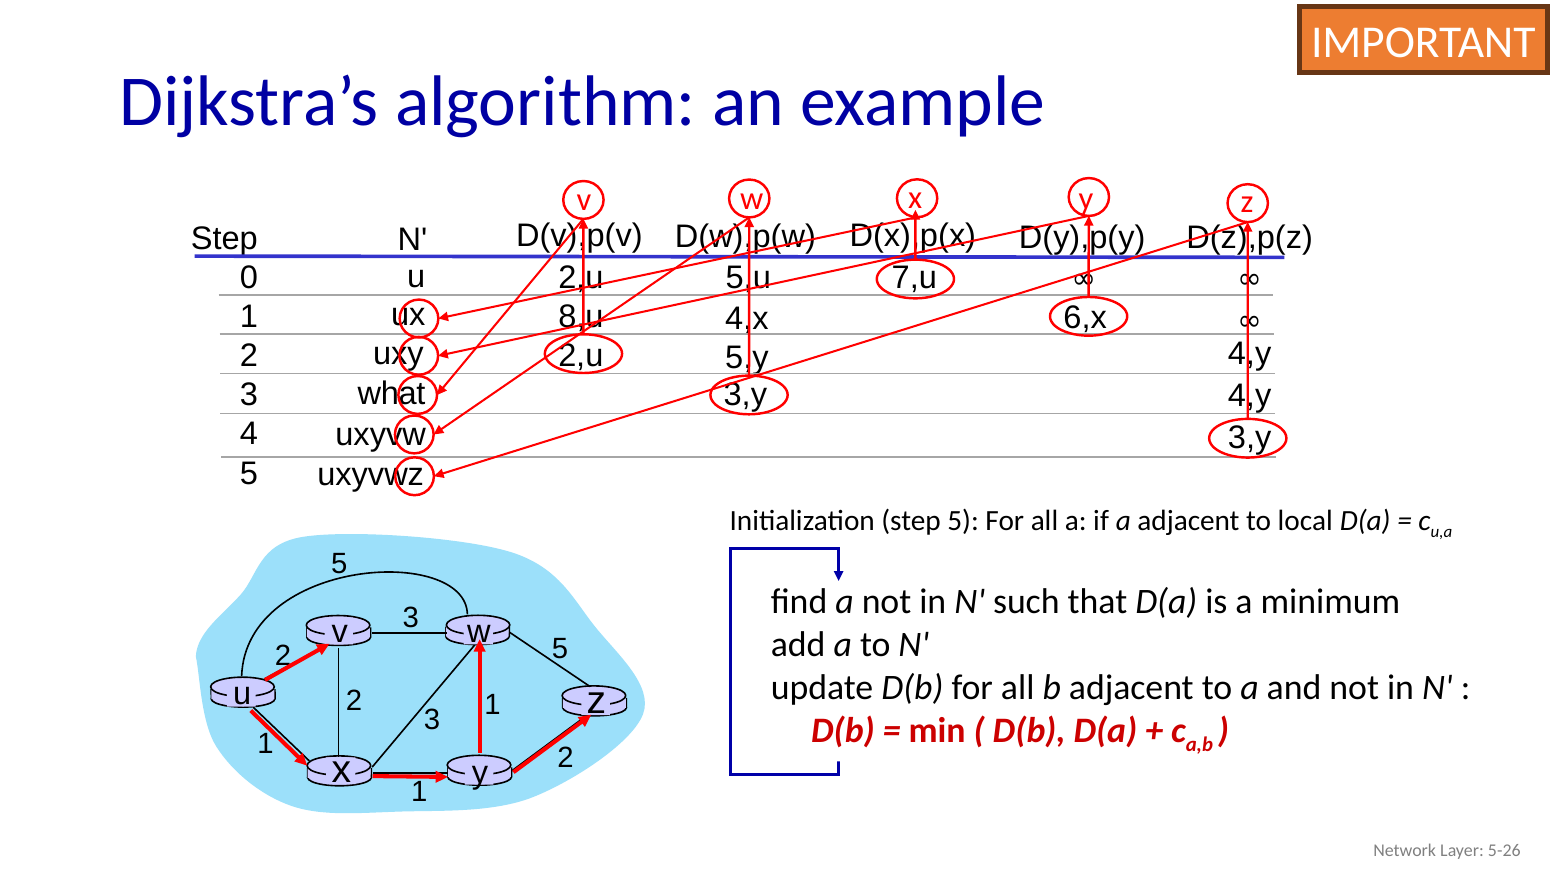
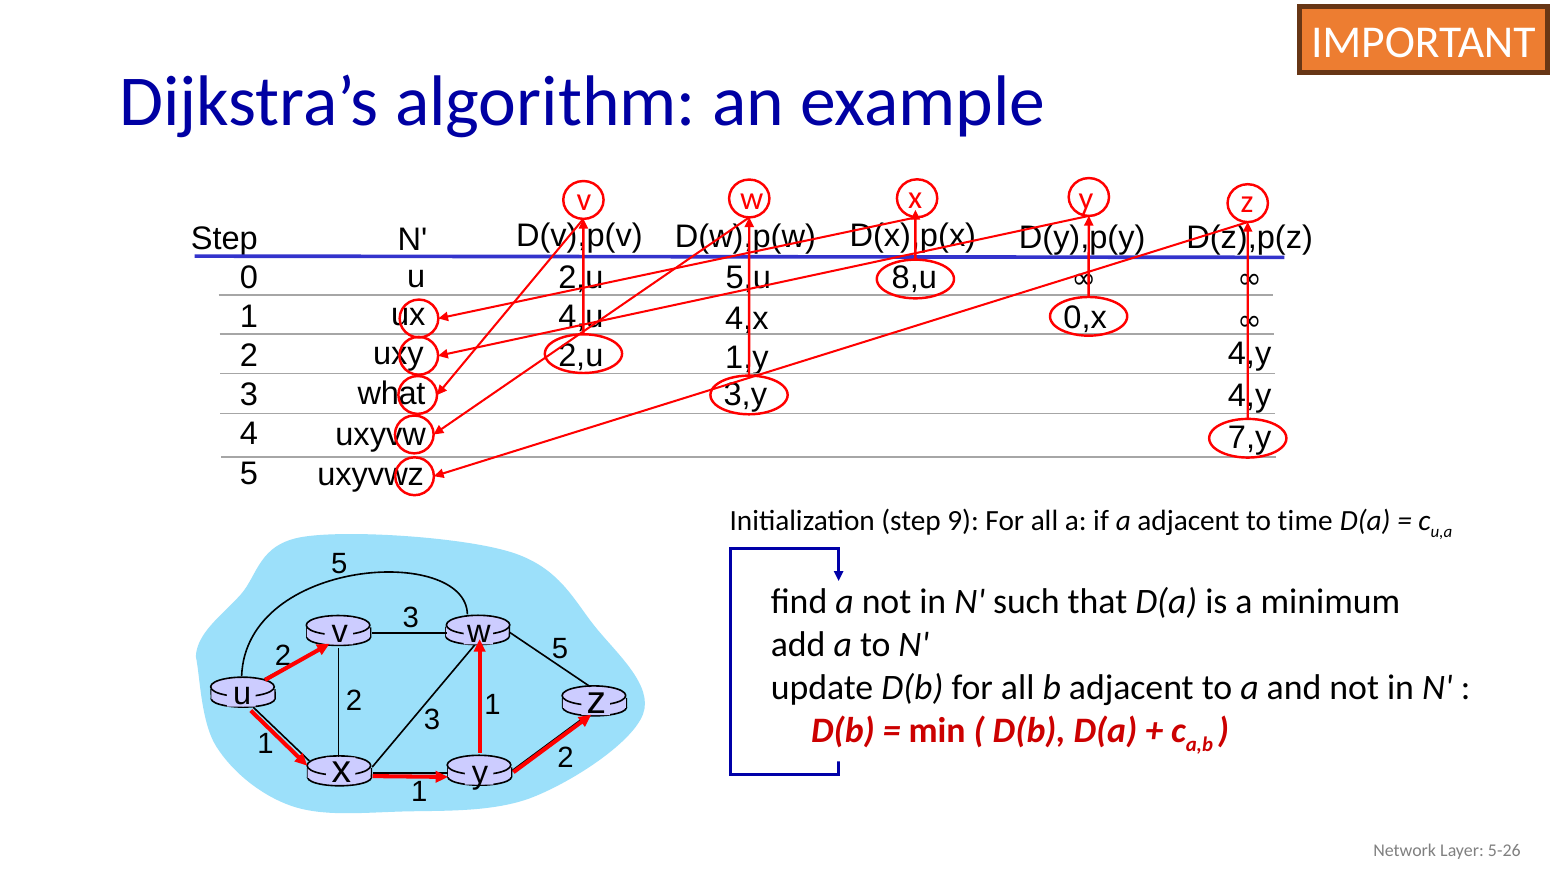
7,u: 7,u -> 8,u (914, 278)
8,u: 8,u -> 4,u (581, 317)
6,x: 6,x -> 0,x (1085, 317)
5,y: 5,y -> 1,y (747, 357)
3,y: 3,y -> 7,y (1250, 437)
step 5: 5 -> 9 (963, 520)
local: local -> time (1305, 520)
